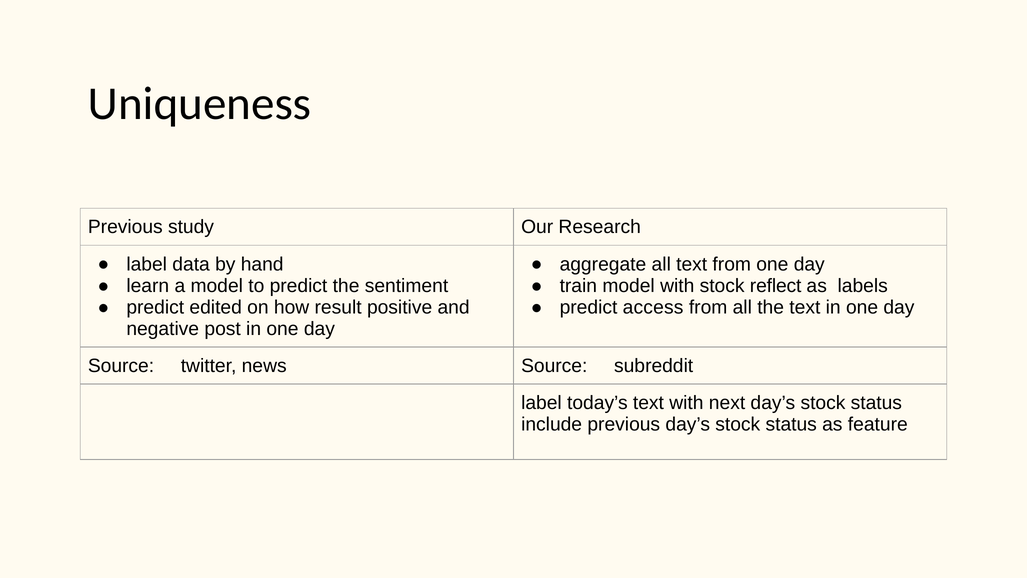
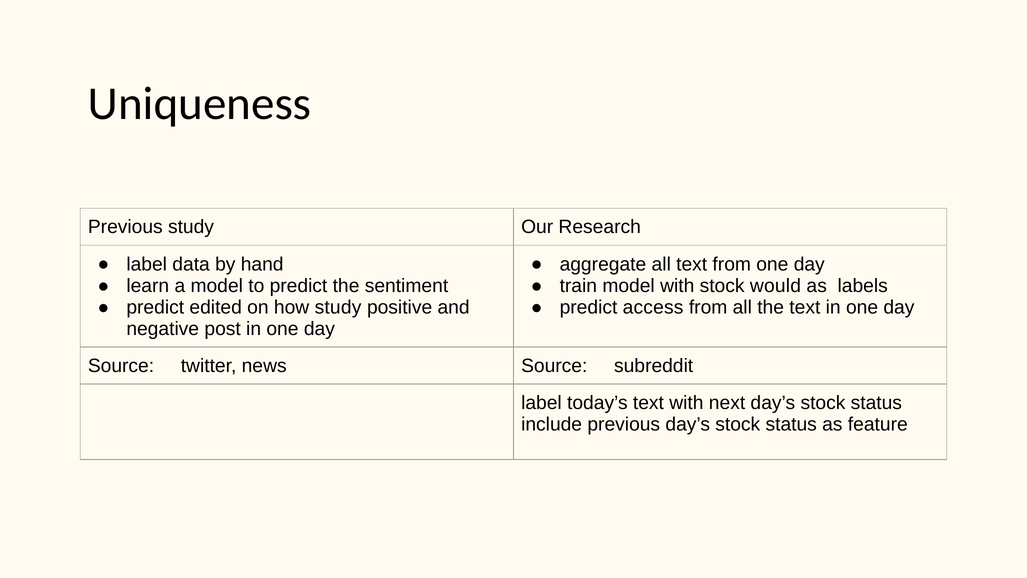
reflect: reflect -> would (775, 286)
how result: result -> study (338, 307)
